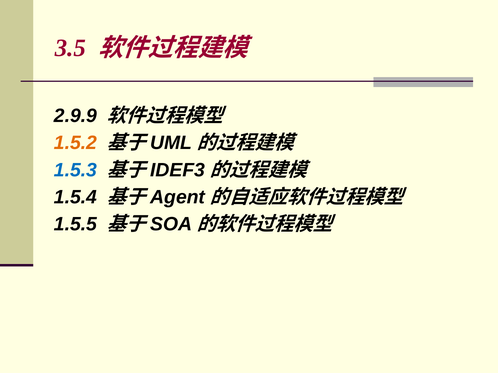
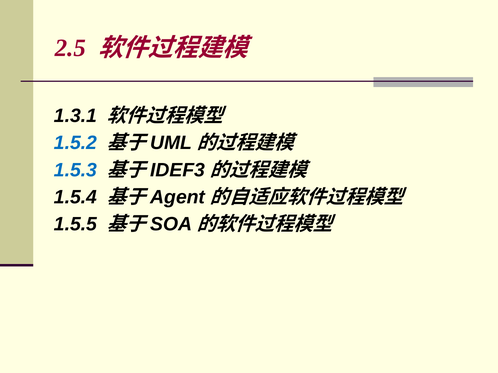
3.5: 3.5 -> 2.5 (70, 48)
2.9.9: 2.9.9 -> 1.3.1 (75, 116)
1.5.2 colour: orange -> blue (75, 143)
